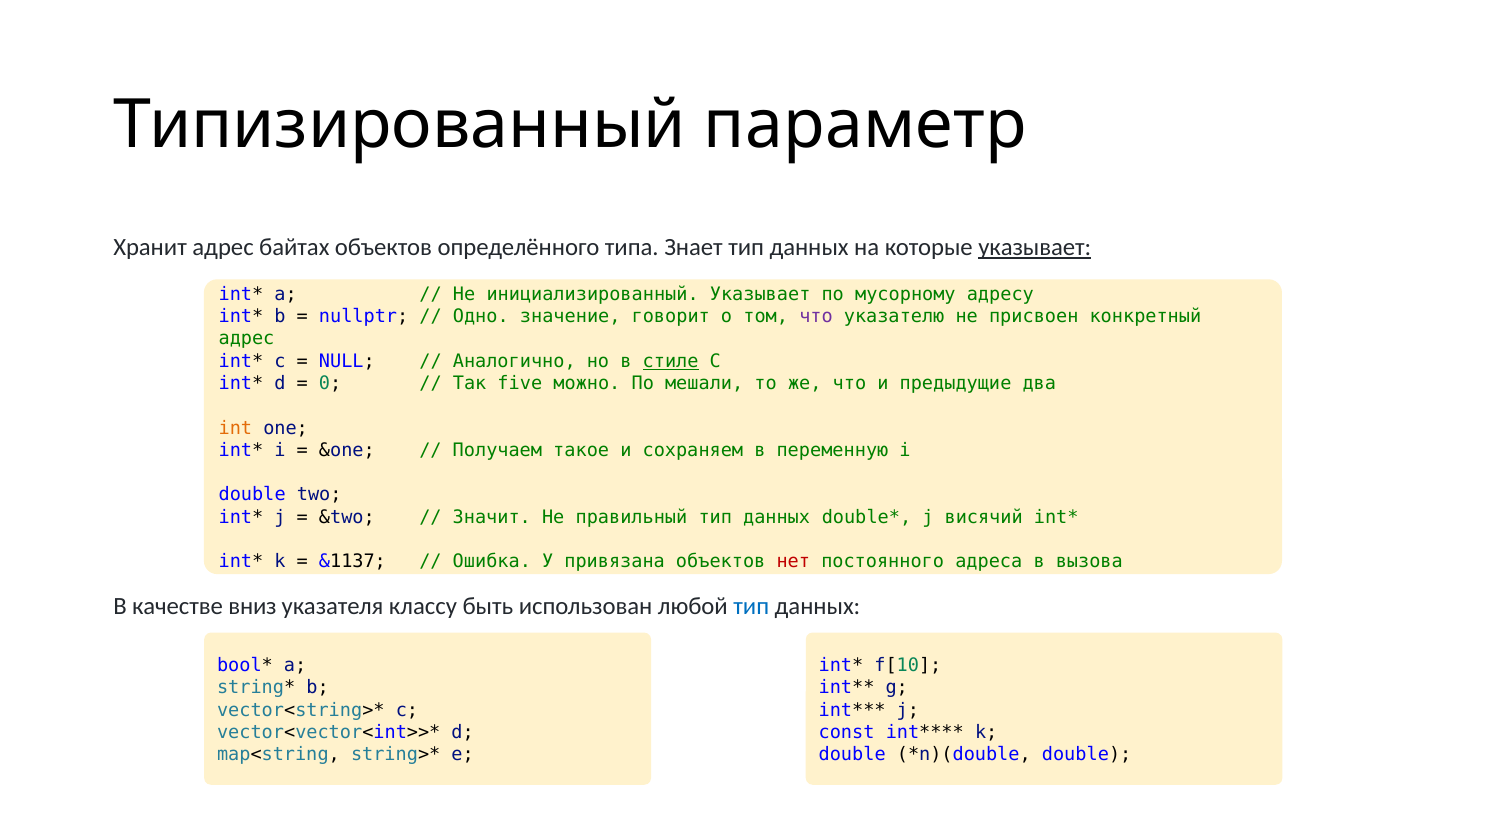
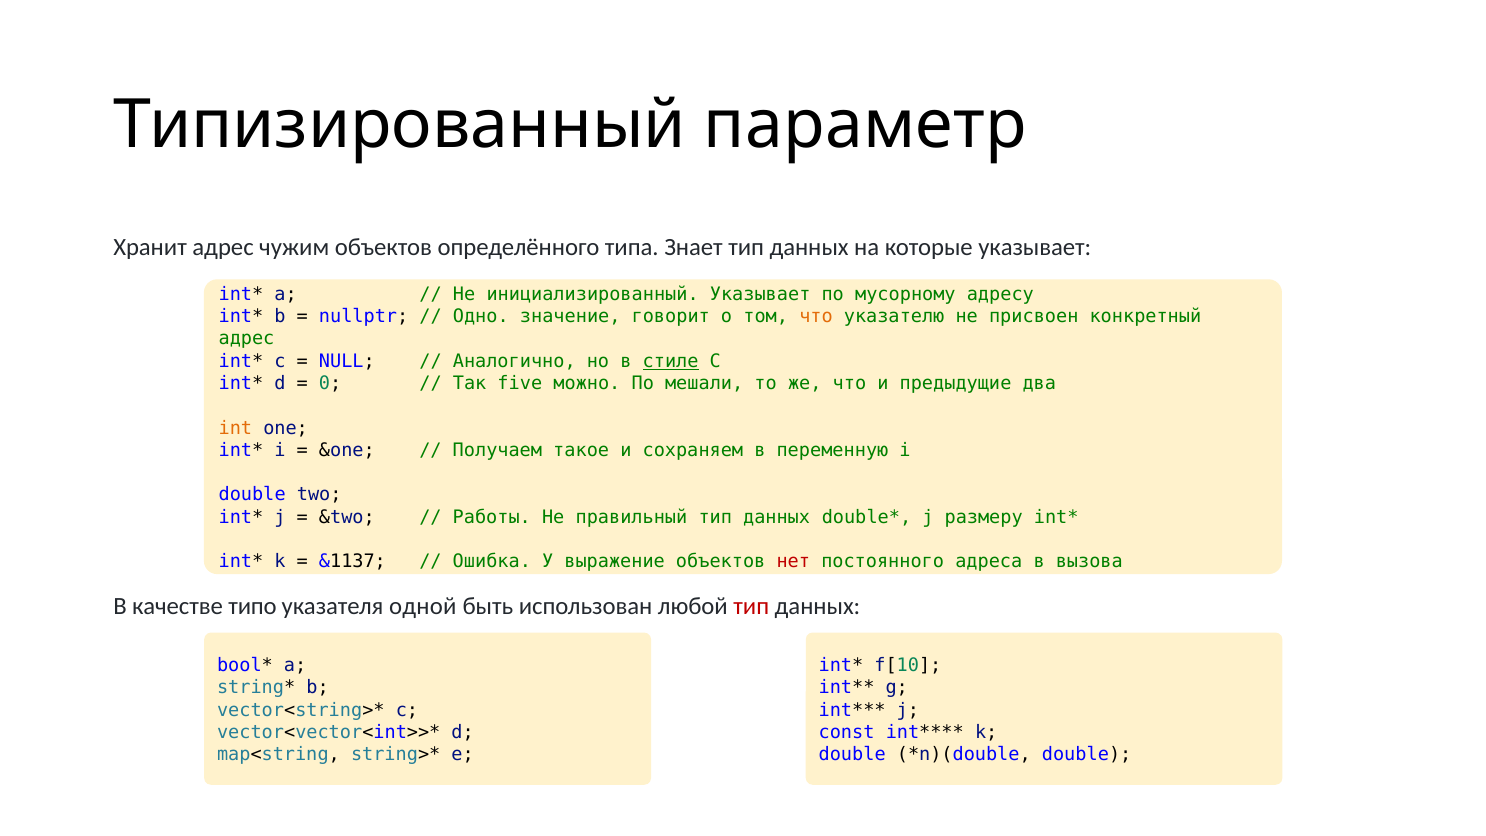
байтах: байтах -> чужим (294, 248)
указывает underline: present -> none (1035, 248)
что colour: purple -> orange (816, 316)
Значит: Значит -> Работы (492, 517)
висячий: висячий -> размеру (984, 517)
привязана: привязана -> выражение (615, 562)
вниз: вниз -> типо (253, 606)
классу: классу -> одной (423, 606)
тип colour: blue -> red (751, 606)
